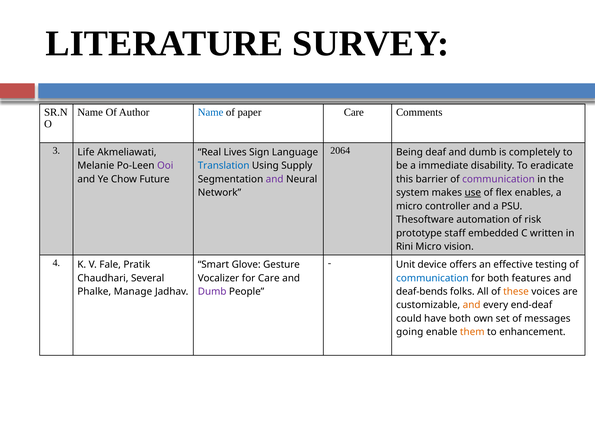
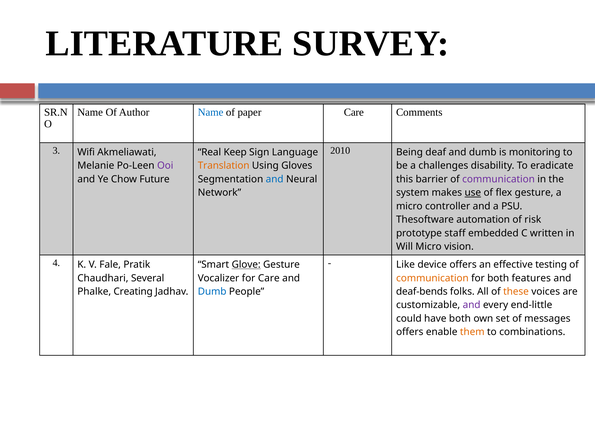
Life: Life -> Wifi (86, 152)
2064: 2064 -> 2010 (340, 151)
completely: completely -> monitoring (535, 152)
Lives: Lives -> Keep (235, 152)
Translation colour: blue -> orange (224, 166)
Supply: Supply -> Gloves (297, 166)
immediate: immediate -> challenges (443, 166)
and colour: purple -> blue (275, 179)
flex enables: enables -> gesture (534, 193)
Rini: Rini -> Will (405, 247)
Unit: Unit -> Like (406, 265)
Glove underline: none -> present (246, 265)
communication colour: blue -> orange (432, 278)
Manage: Manage -> Creating (133, 292)
Dumb colour: purple -> blue (212, 292)
and colour: orange -> purple (472, 305)
end-deaf: end-deaf -> end-little (532, 305)
going: going -> offers (410, 332)
enhancement: enhancement -> combinations (532, 332)
